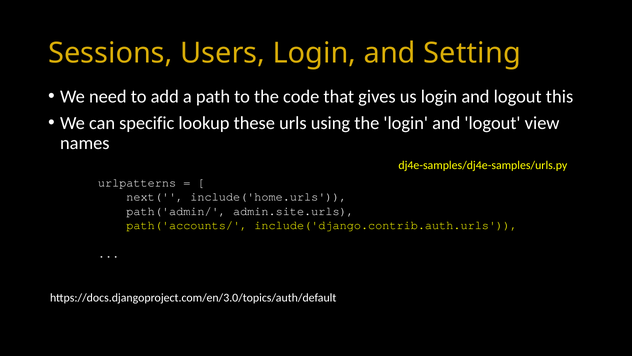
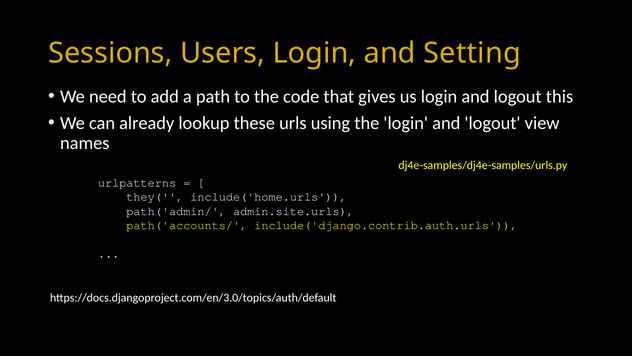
specific: specific -> already (147, 123)
next(: next( -> they( (155, 197)
